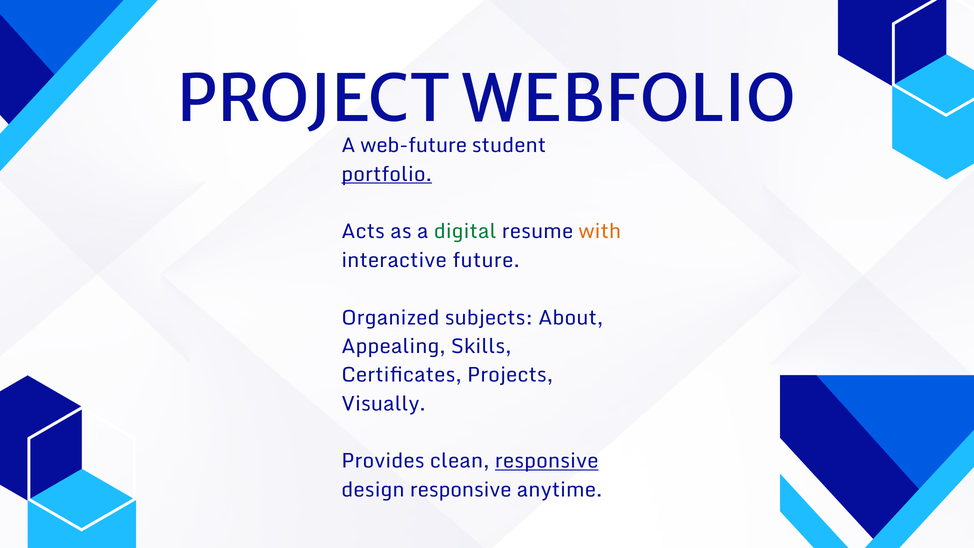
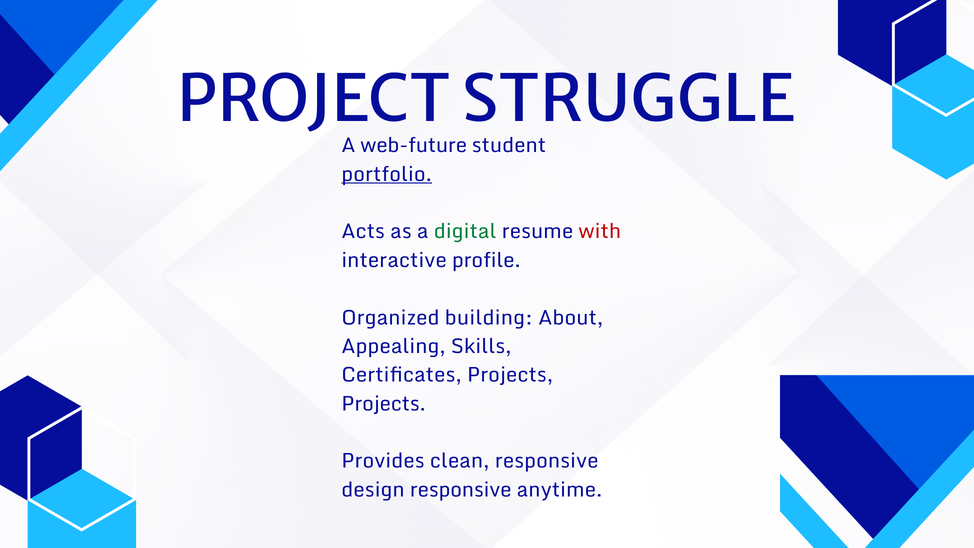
WEBFOLIO: WEBFOLIO -> STRUGGLE (629, 100)
with colour: orange -> red (600, 232)
future: future -> profile (486, 260)
subjects: subjects -> building (489, 318)
Visually: Visually -> Projects (384, 404)
responsive underline: present -> none (547, 461)
